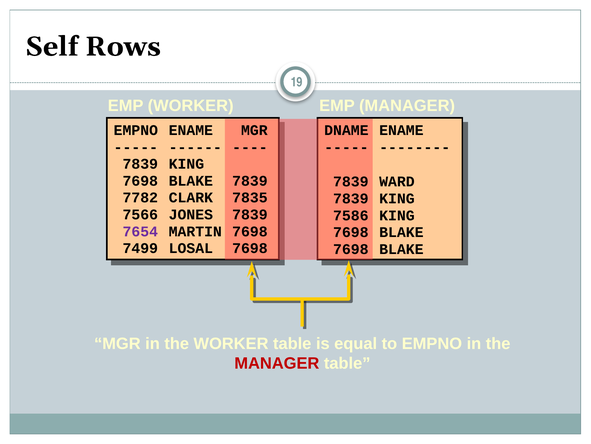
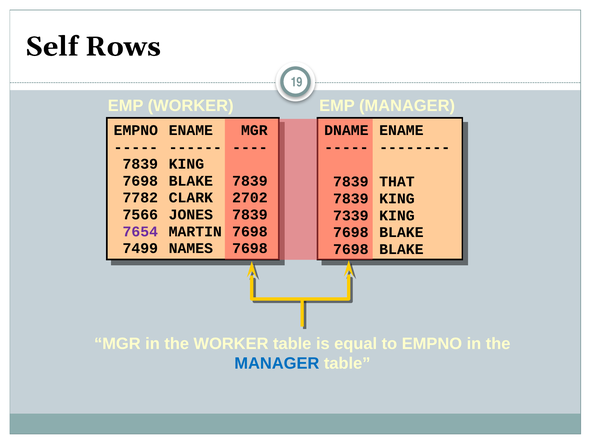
WARD: WARD -> THAT (397, 181)
7835: 7835 -> 2702 (250, 197)
7586: 7586 -> 7339 (351, 215)
LOSAL: LOSAL -> NAMES (191, 248)
MANAGER colour: red -> blue (277, 363)
